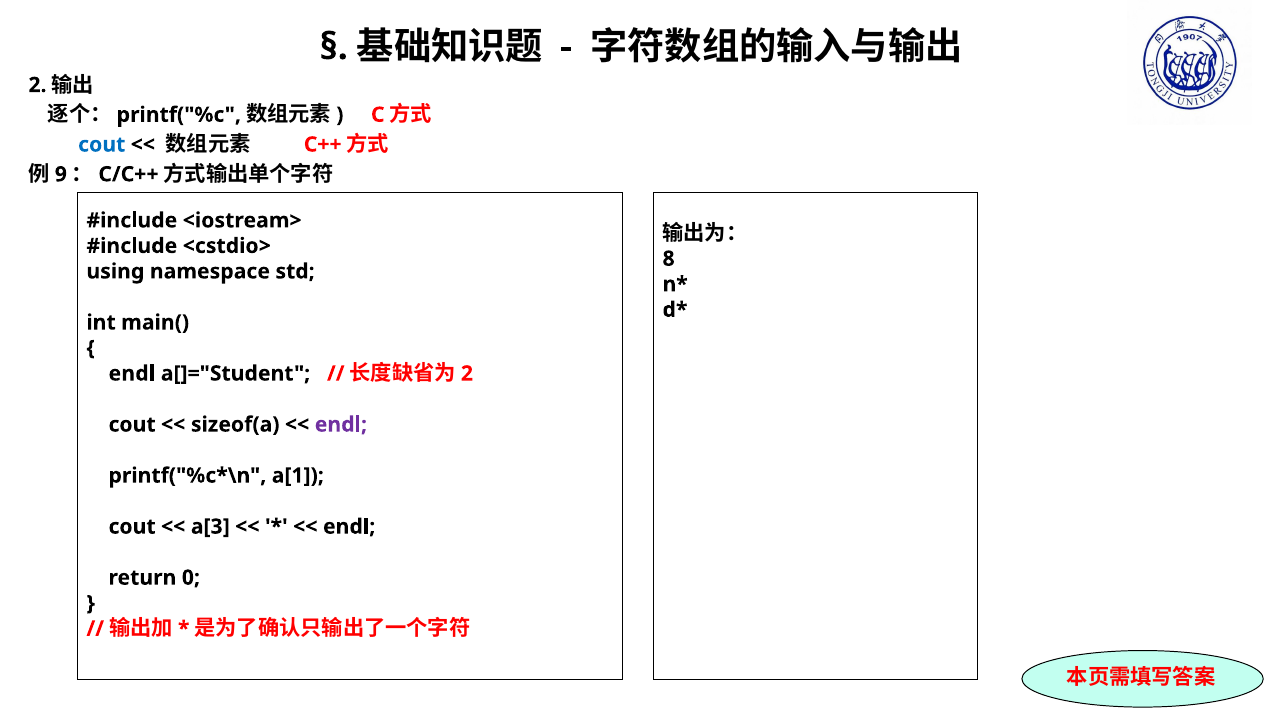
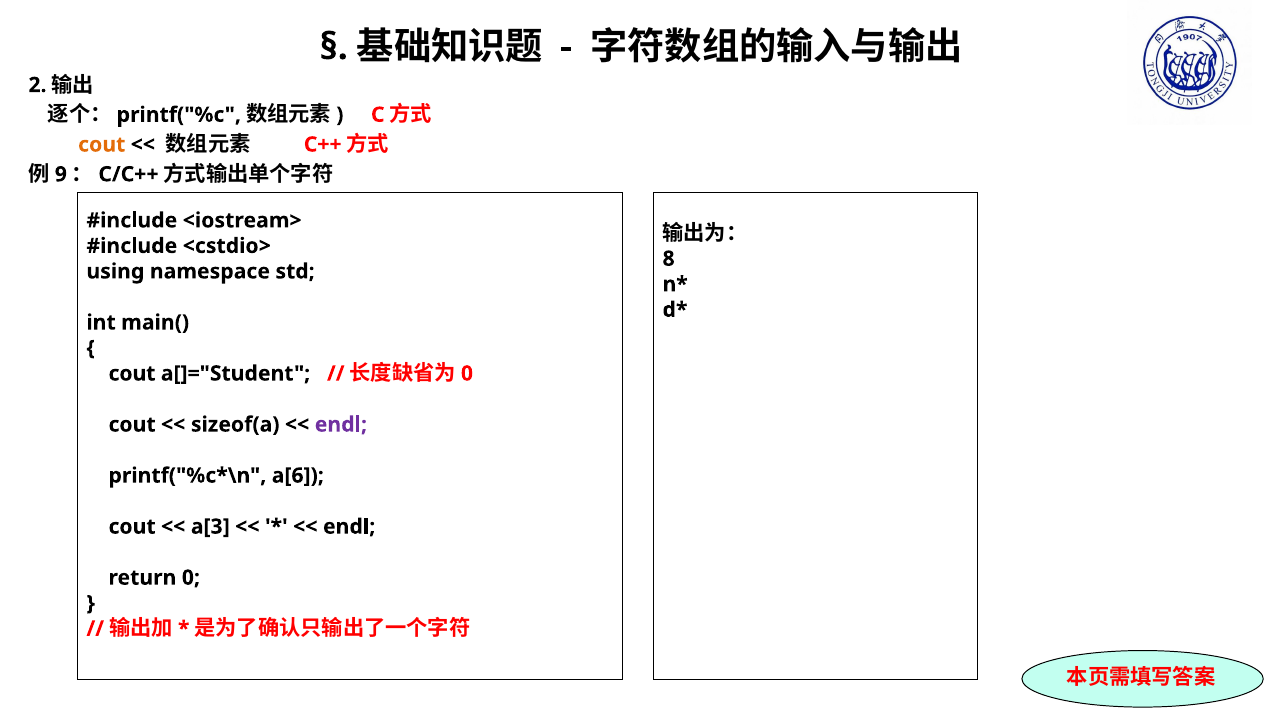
cout colour: blue -> orange (102, 145)
endl: endl -> cout (132, 374)
2: 2 -> 0 (467, 374)
a[1: a[1 -> a[6 (298, 476)
